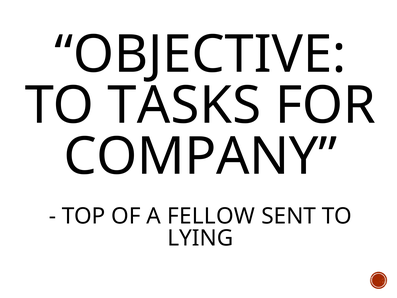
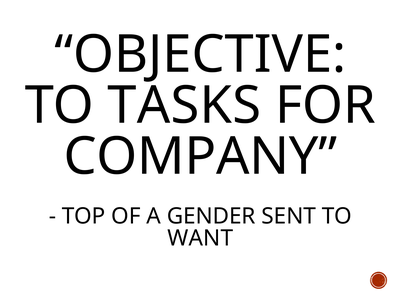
FELLOW: FELLOW -> GENDER (211, 216)
LYING: LYING -> WANT (200, 238)
